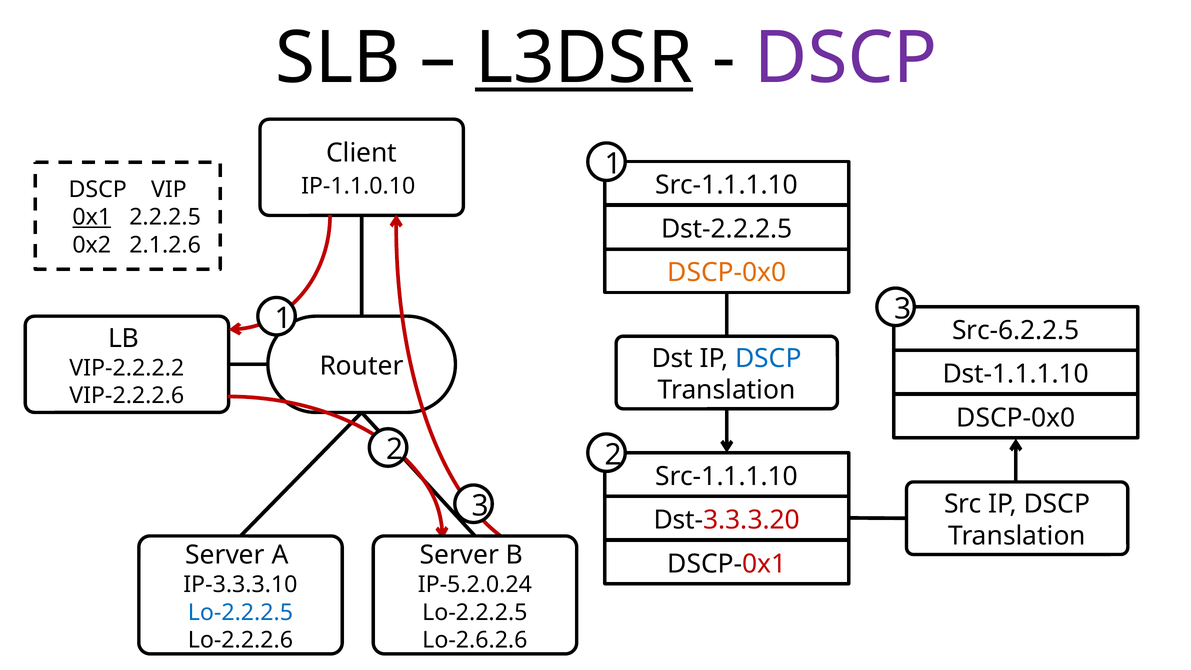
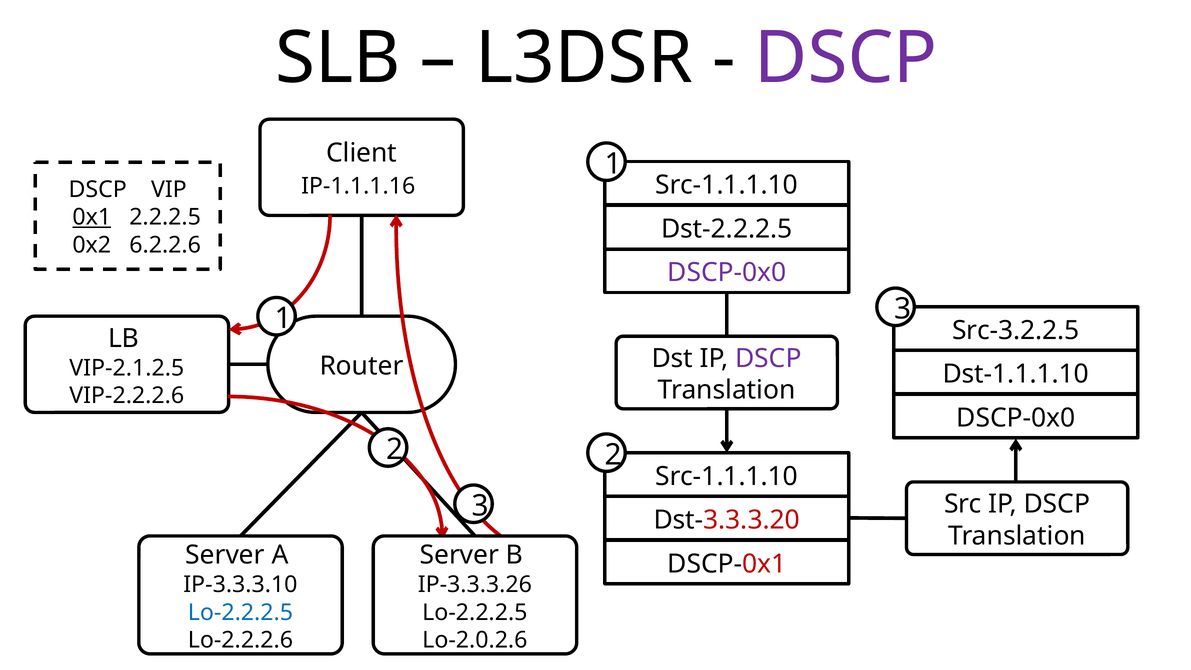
L3DSR underline: present -> none (584, 58)
IP-1.1.0.10: IP-1.1.0.10 -> IP-1.1.1.16 (358, 186)
2.1.2.6: 2.1.2.6 -> 6.2.2.6 (165, 245)
DSCP-0x0 colour: orange -> purple (727, 273)
Src-6.2.2.5: Src-6.2.2.5 -> Src-3.2.2.5 (1016, 330)
DSCP colour: blue -> purple (768, 358)
VIP-2.2.2.2: VIP-2.2.2.2 -> VIP-2.1.2.5 (127, 368)
IP-5.2.0.24: IP-5.2.0.24 -> IP-3.3.3.26 (475, 585)
Lo-2.6.2.6: Lo-2.6.2.6 -> Lo-2.0.2.6 (475, 640)
